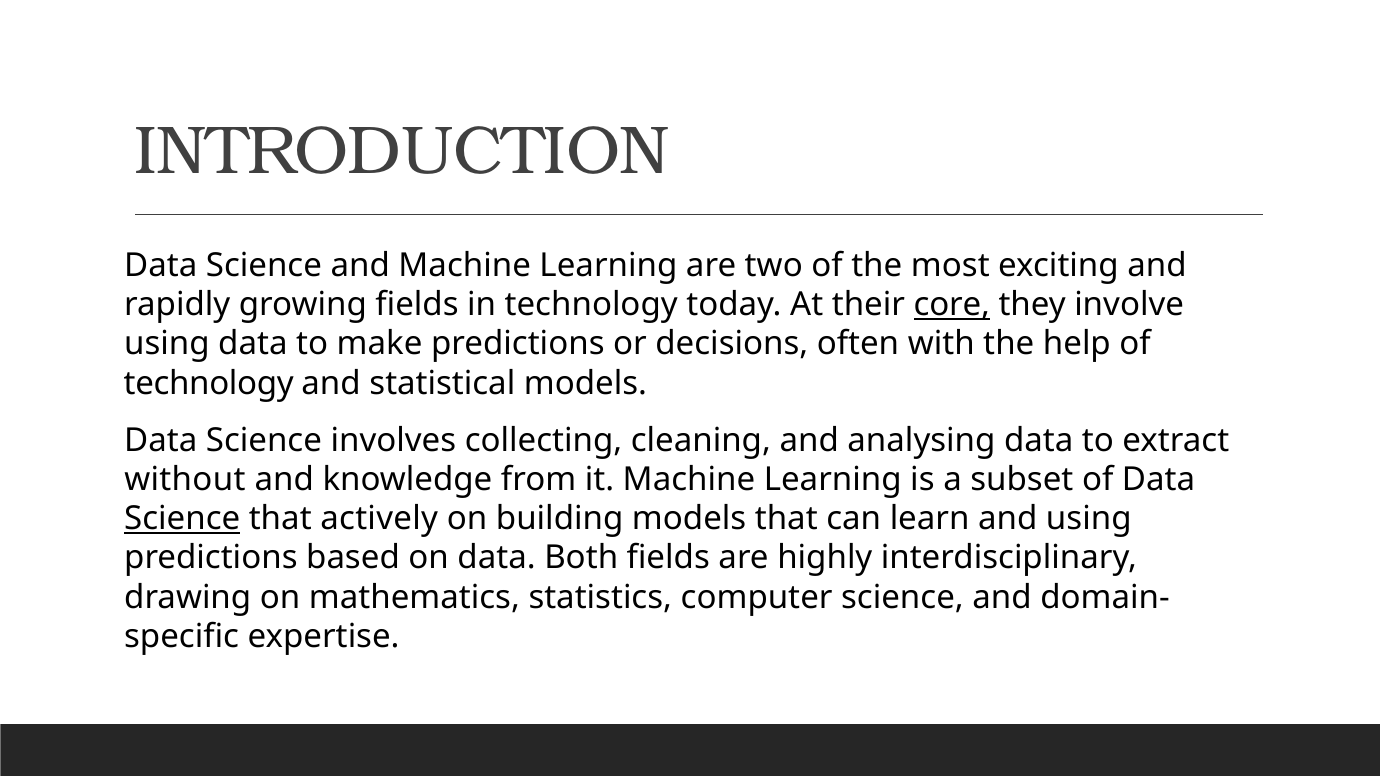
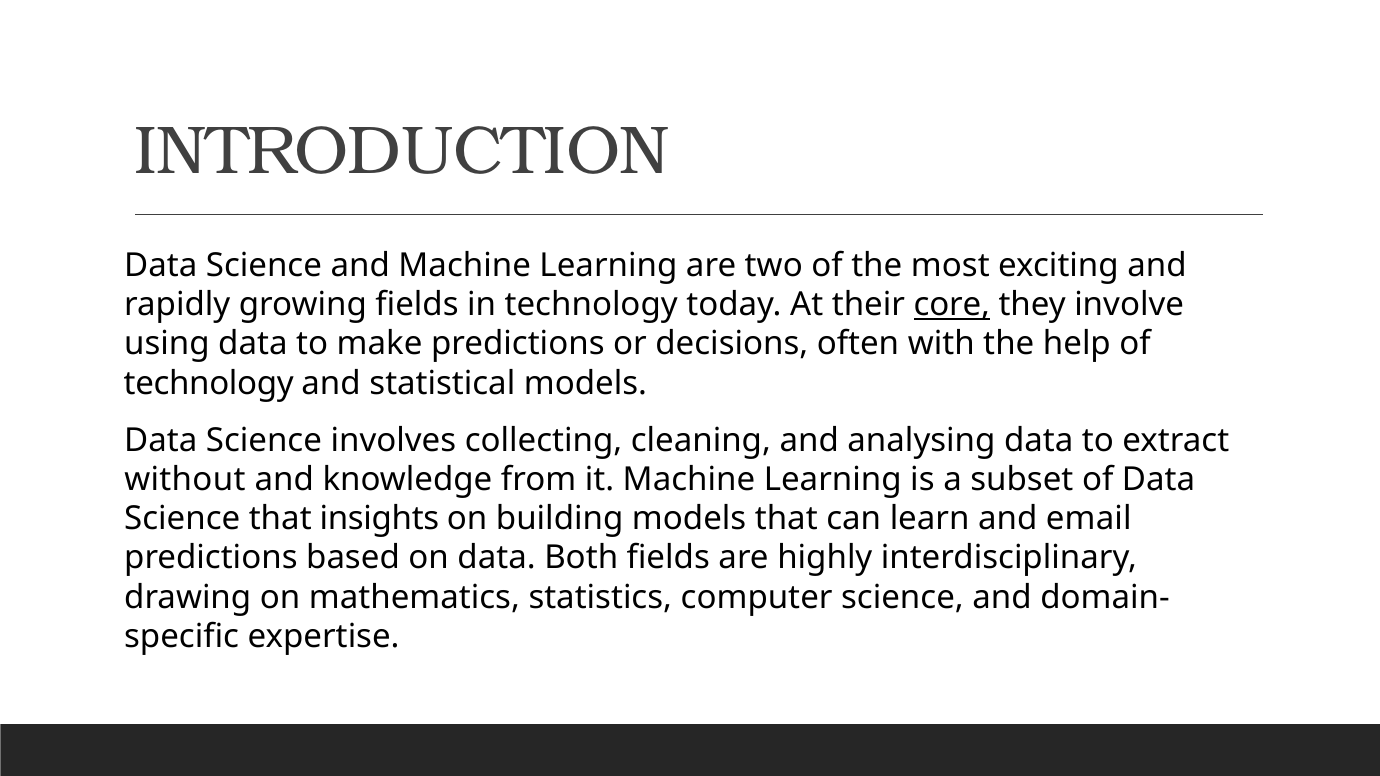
Science underline: present -> none (182, 519)
actively: actively -> insights (379, 519)
and using: using -> email (1089, 519)
